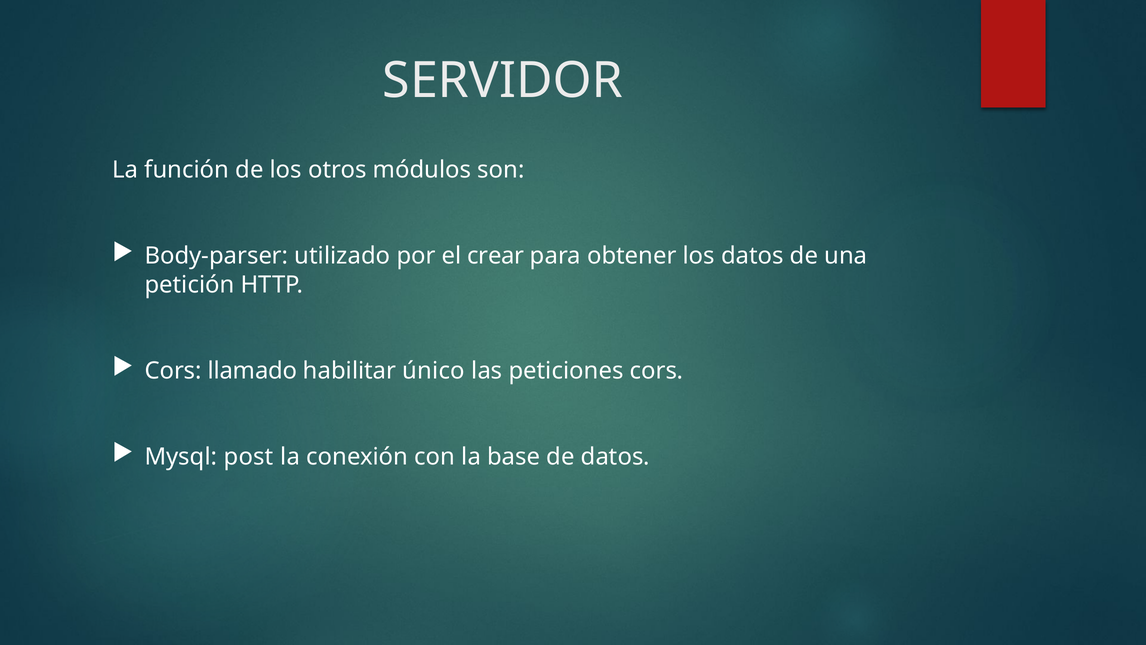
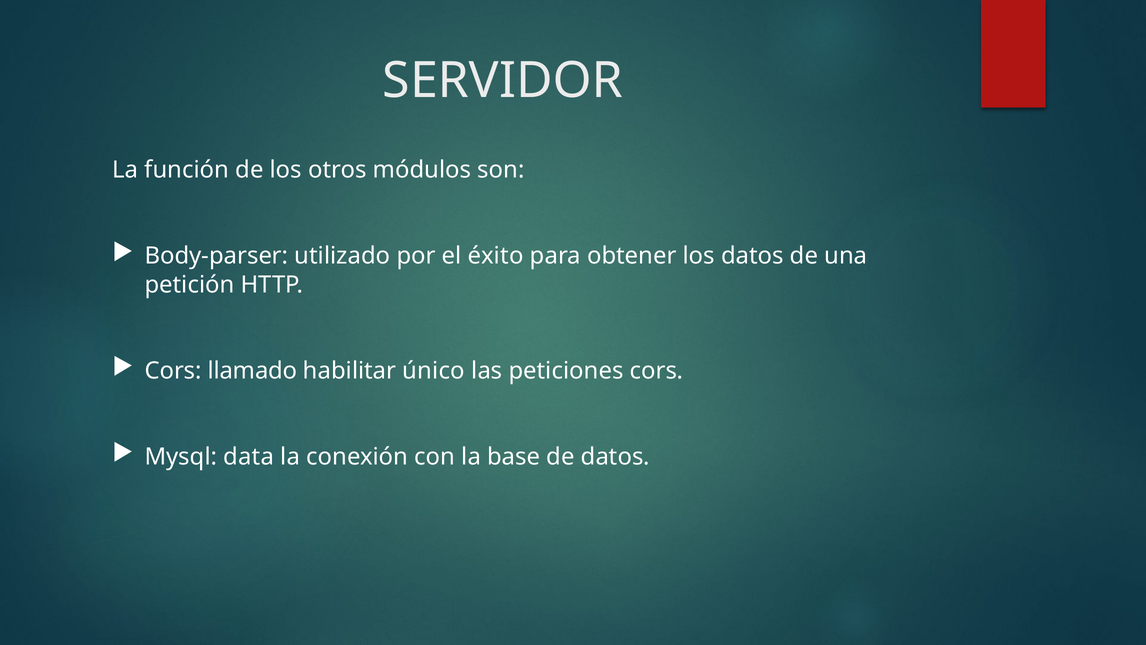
crear: crear -> éxito (496, 256)
post: post -> data (249, 457)
